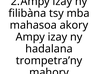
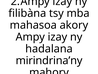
trompetra’ny: trompetra’ny -> mirindrina’ny (49, 60)
